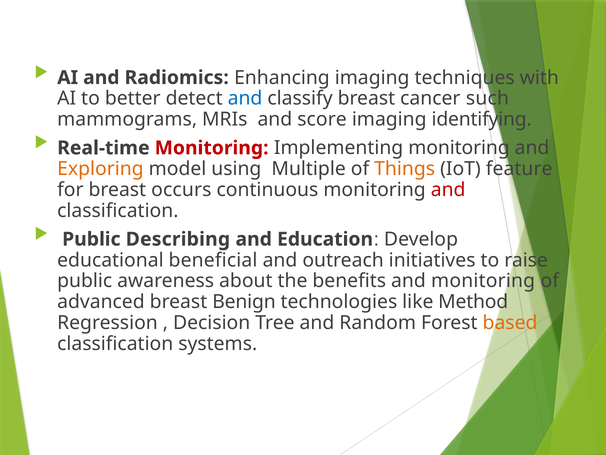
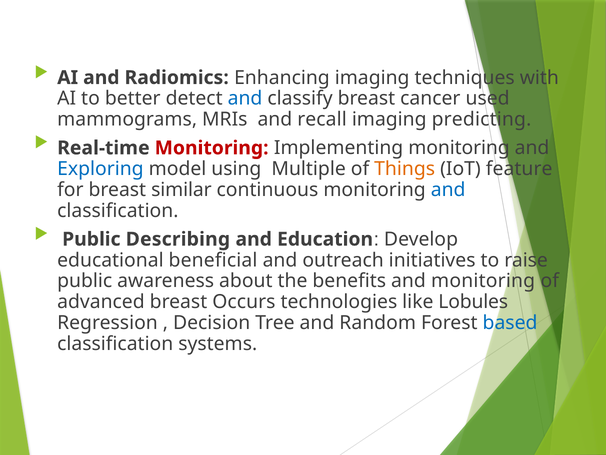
such: such -> used (488, 98)
score: score -> recall (322, 119)
identifying: identifying -> predicting (481, 119)
Exploring colour: orange -> blue (100, 169)
occurs: occurs -> similar (181, 190)
and colour: red -> blue (448, 190)
Benign: Benign -> Occurs (244, 302)
Method: Method -> Lobules (473, 302)
based colour: orange -> blue (510, 323)
